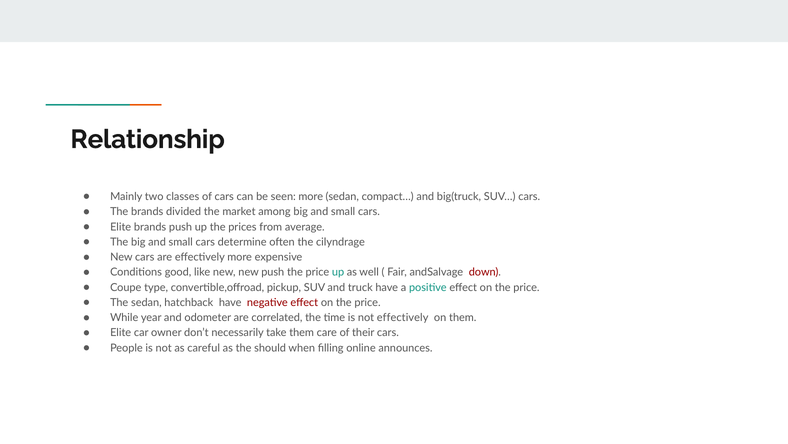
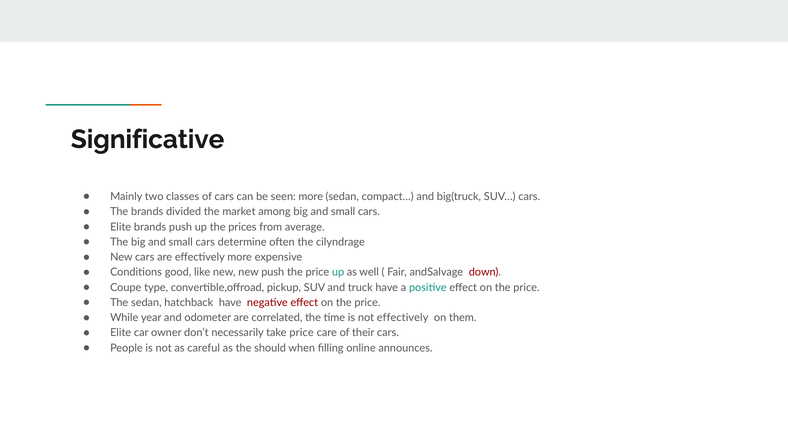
Relationship: Relationship -> Significative (148, 139)
take them: them -> price (302, 332)
